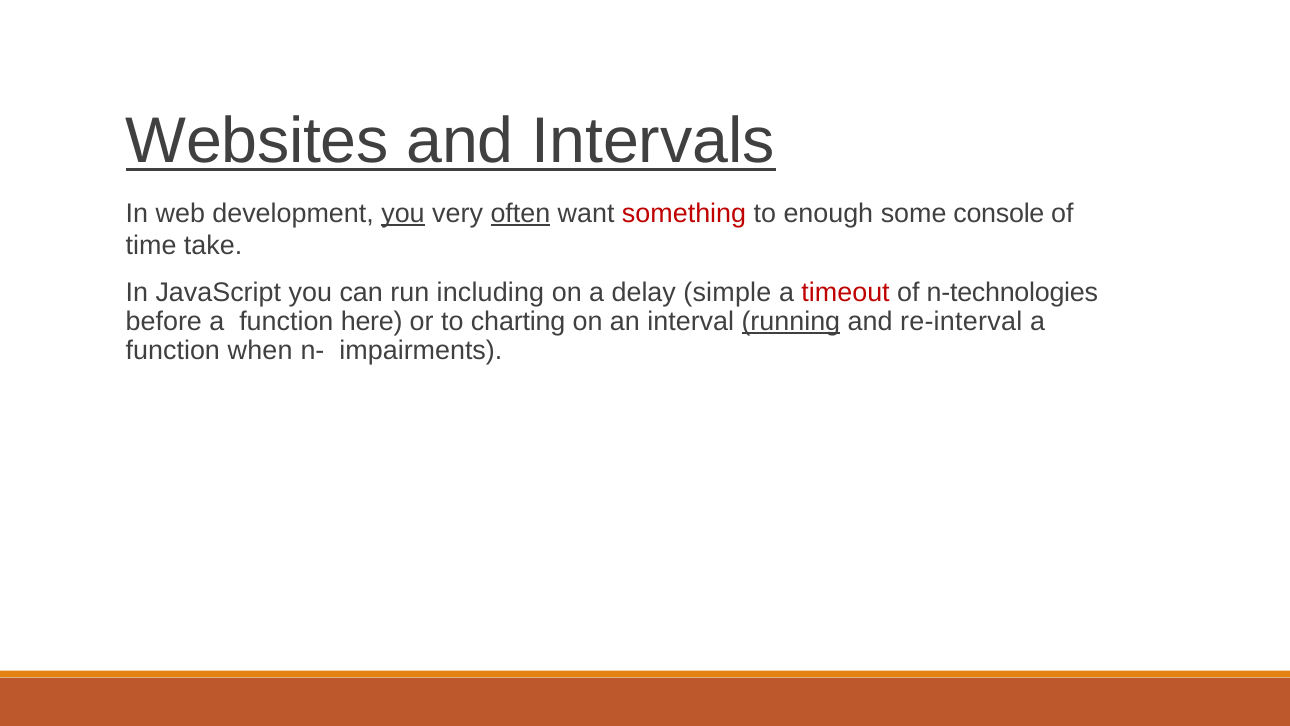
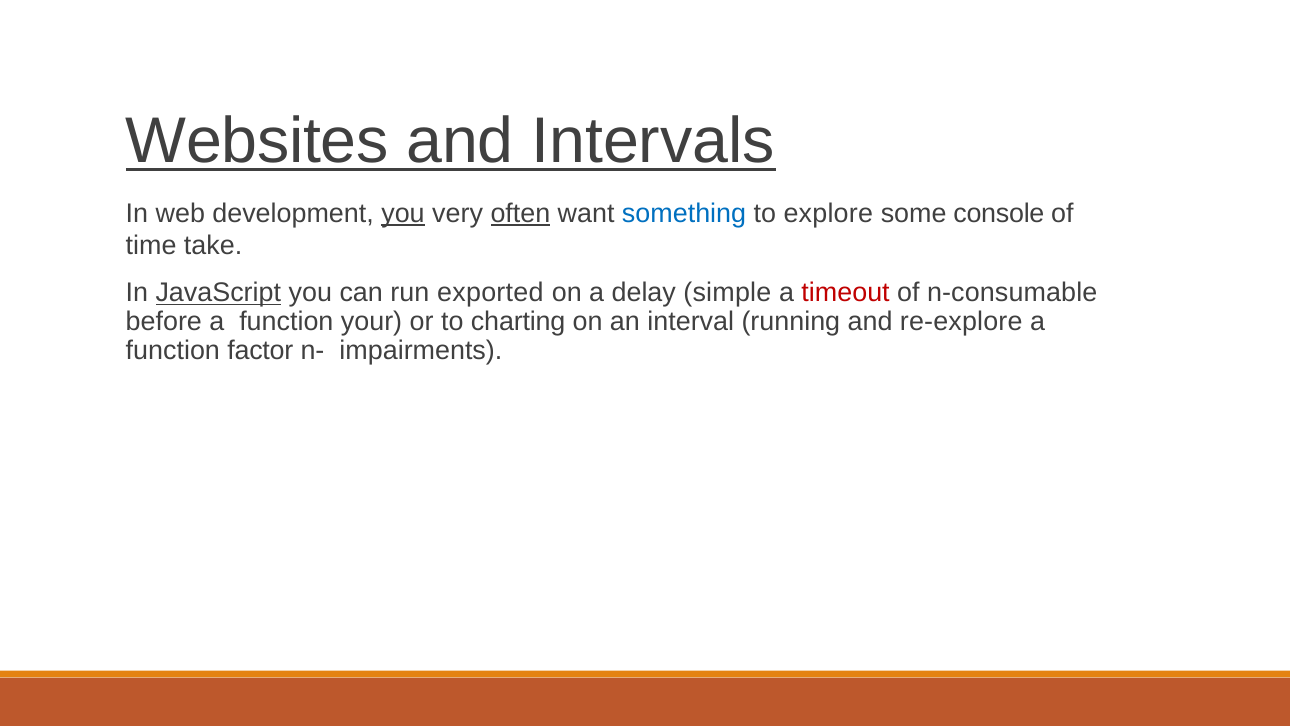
something colour: red -> blue (684, 213)
enough: enough -> explore (828, 213)
JavaScript underline: none -> present (218, 293)
including: including -> exported (490, 293)
n-technologies: n-technologies -> n-consumable (1012, 293)
here: here -> your (372, 322)
running underline: present -> none (791, 322)
re-interval: re-interval -> re-explore (961, 322)
when: when -> factor (260, 350)
